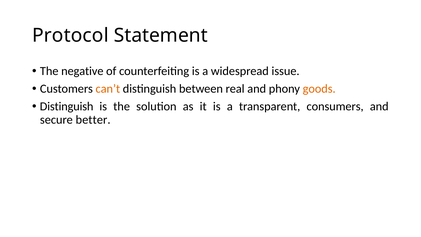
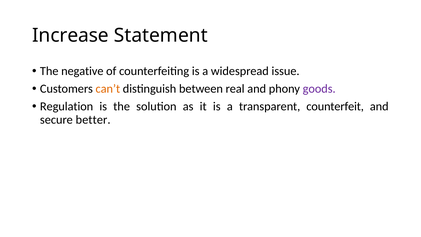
Protocol: Protocol -> Increase (70, 35)
goods colour: orange -> purple (319, 89)
Distinguish: Distinguish -> Regulation (67, 106)
consumers: consumers -> counterfeit (335, 106)
